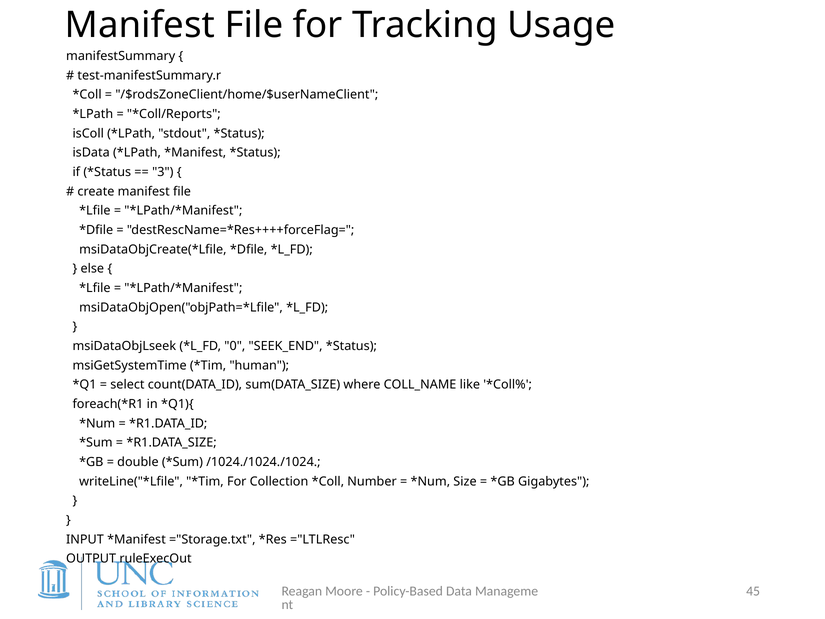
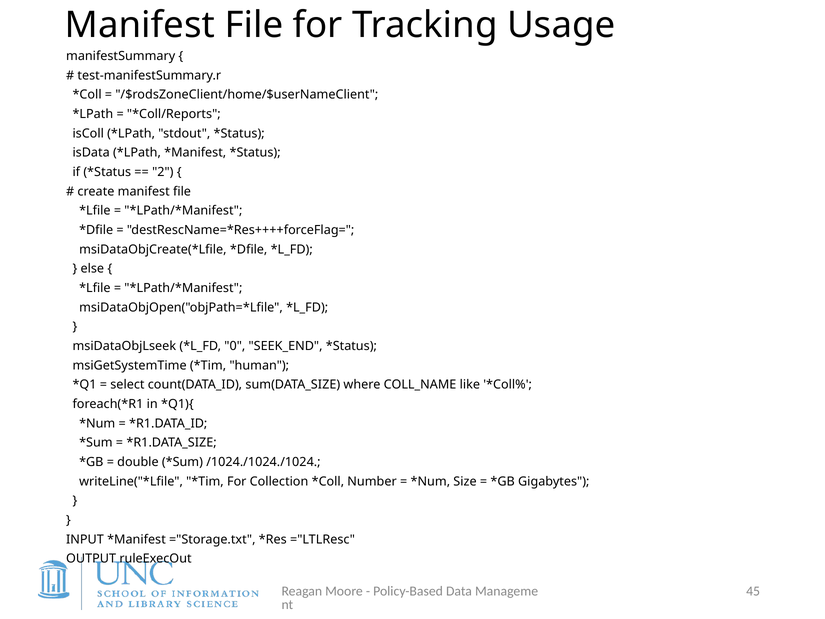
3: 3 -> 2 (163, 172)
